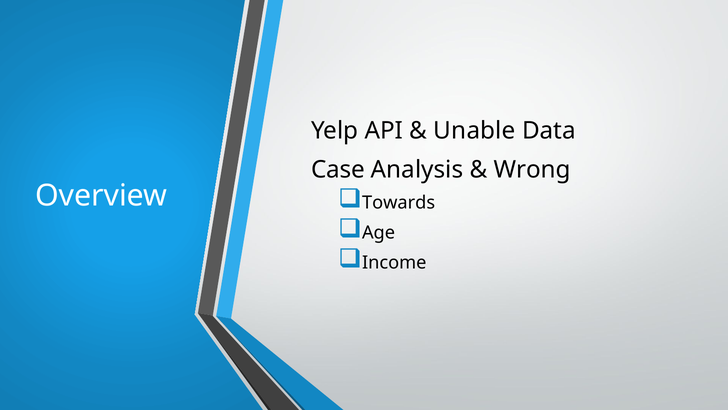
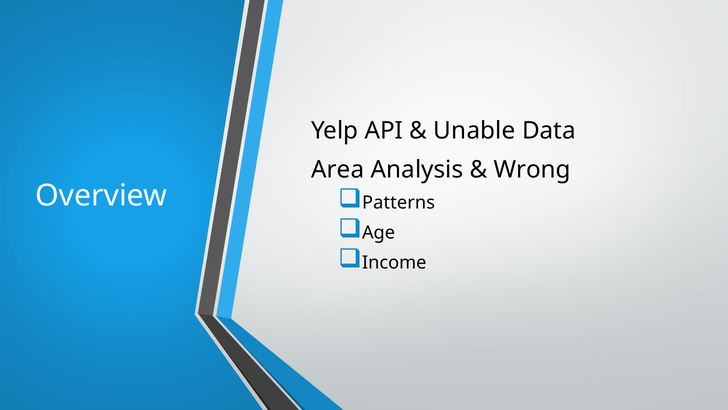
Case: Case -> Area (338, 169)
Towards: Towards -> Patterns (399, 203)
